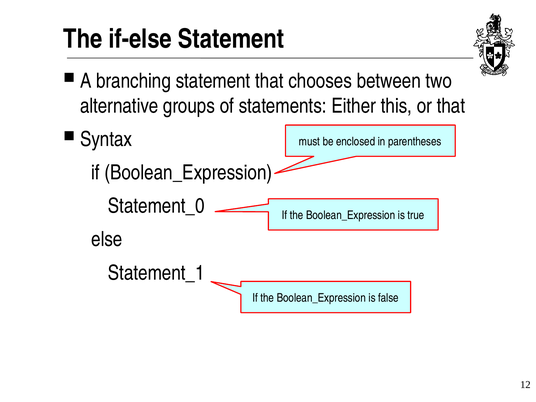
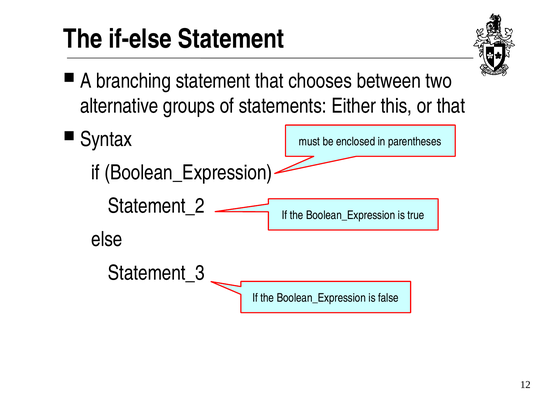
Statement_0: Statement_0 -> Statement_2 (156, 206)
Statement_1: Statement_1 -> Statement_3 (156, 273)
